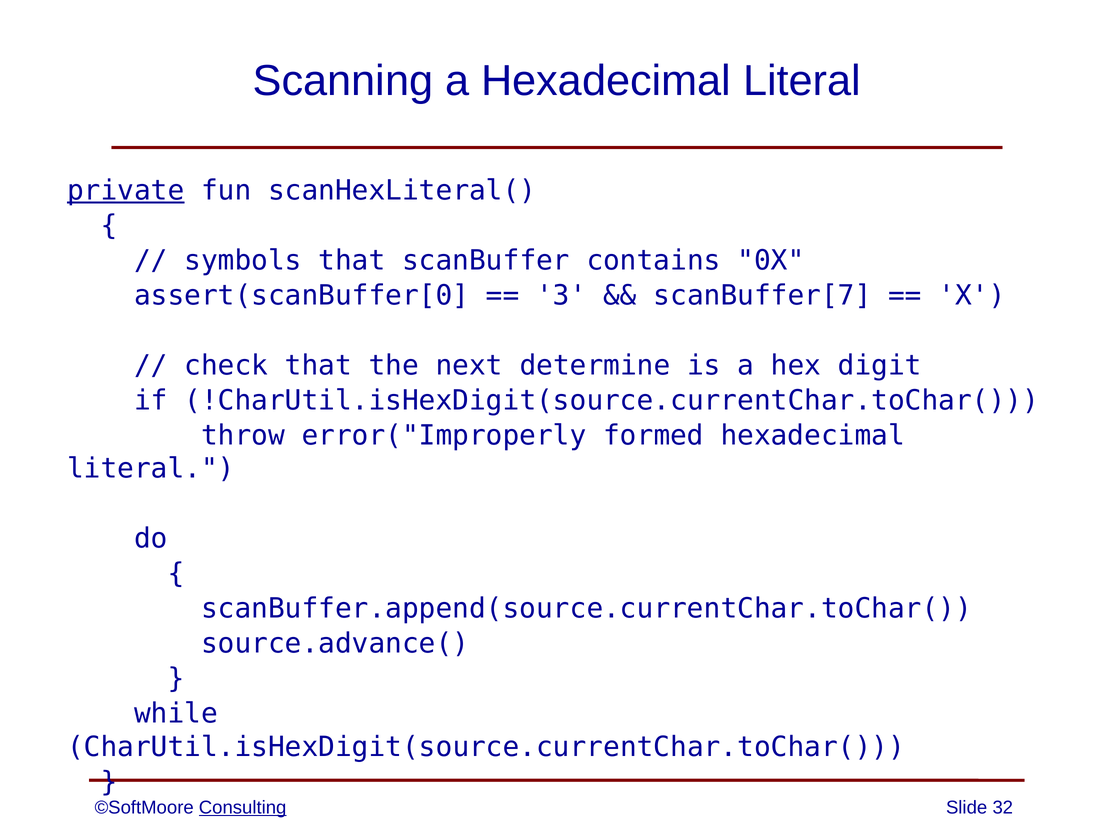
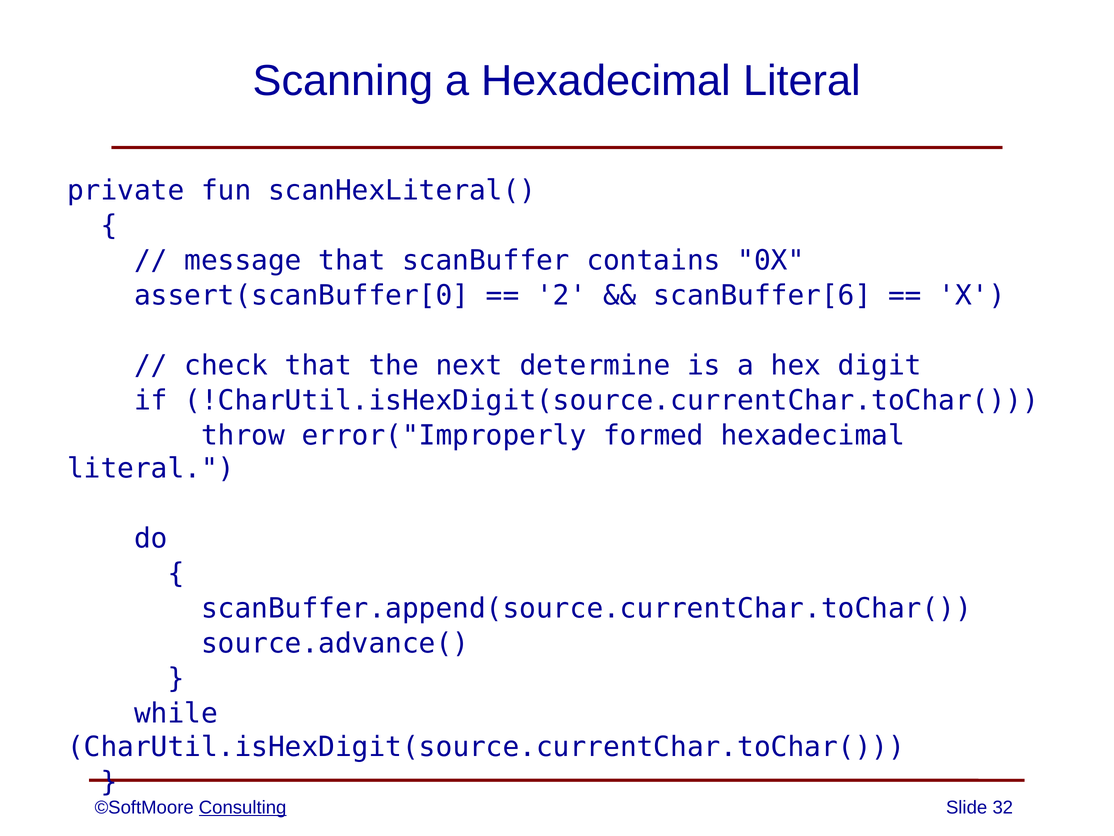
private underline: present -> none (126, 190)
symbols: symbols -> message (243, 260)
3: 3 -> 2 (561, 295)
scanBuffer[7: scanBuffer[7 -> scanBuffer[6 (762, 295)
